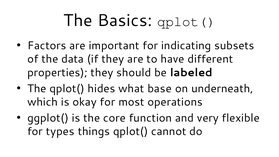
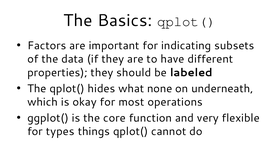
base: base -> none (160, 88)
